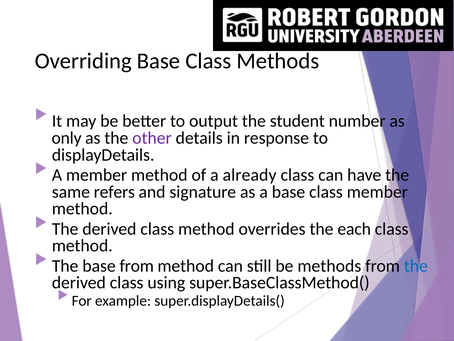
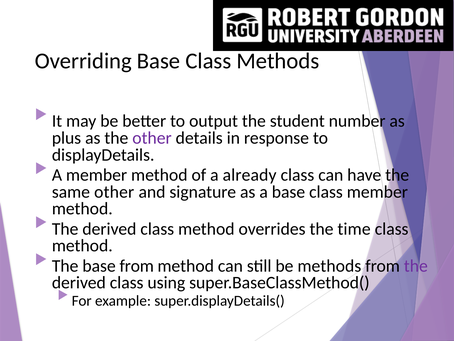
only: only -> plus (66, 138)
same refers: refers -> other (114, 192)
each: each -> time (354, 229)
the colour: blue -> purple (416, 265)
